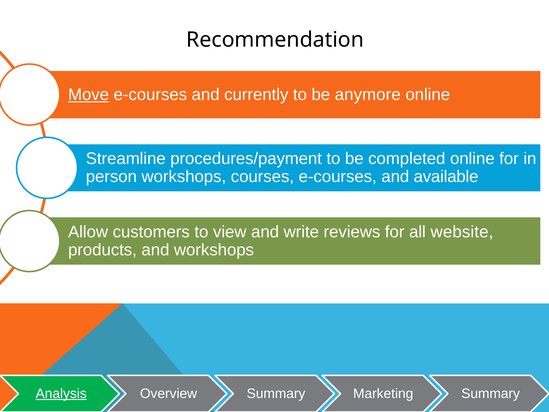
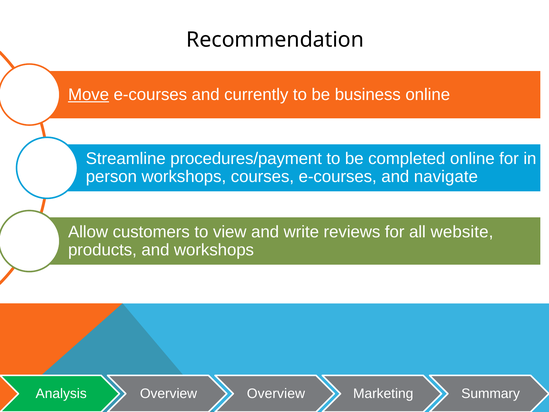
anymore: anymore -> business (368, 94)
available: available -> navigate (446, 177)
Analysis underline: present -> none (61, 393)
Overview Summary: Summary -> Overview (276, 393)
